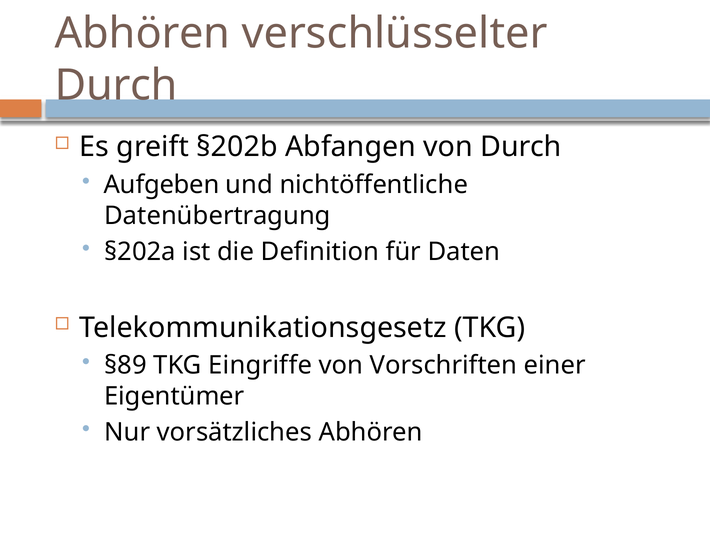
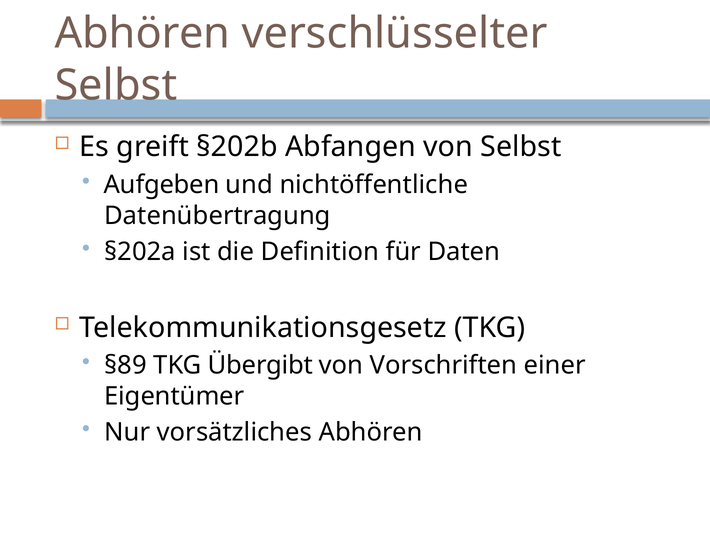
Durch: Durch -> Selbst (116, 85)
von Durch: Durch -> Selbst (521, 147)
Eingriffe: Eingriffe -> Übergibt (260, 365)
